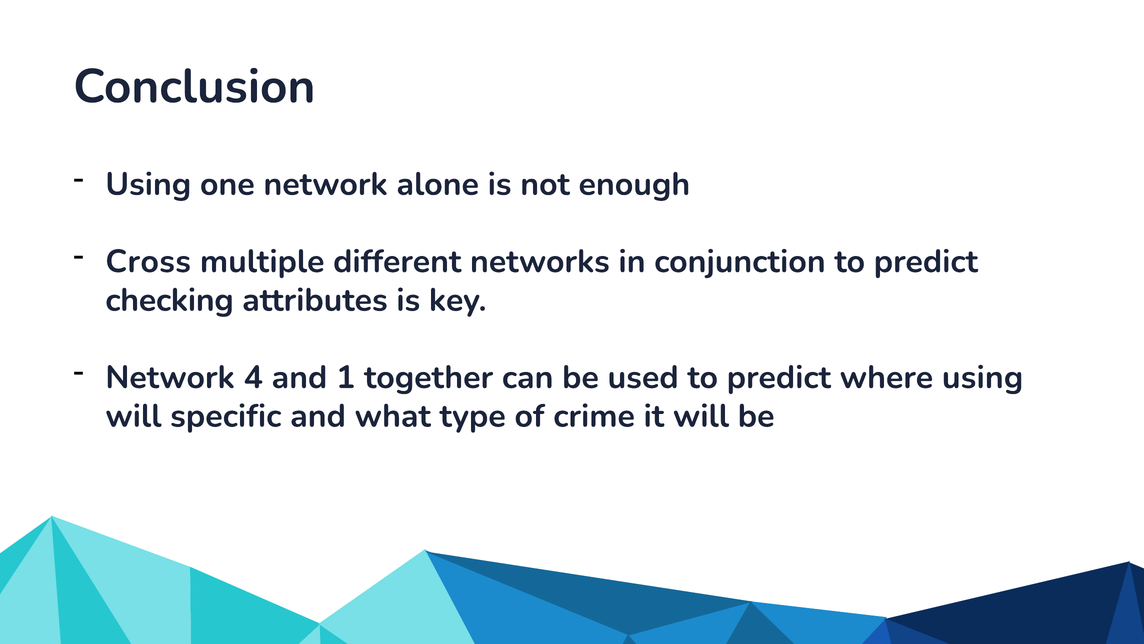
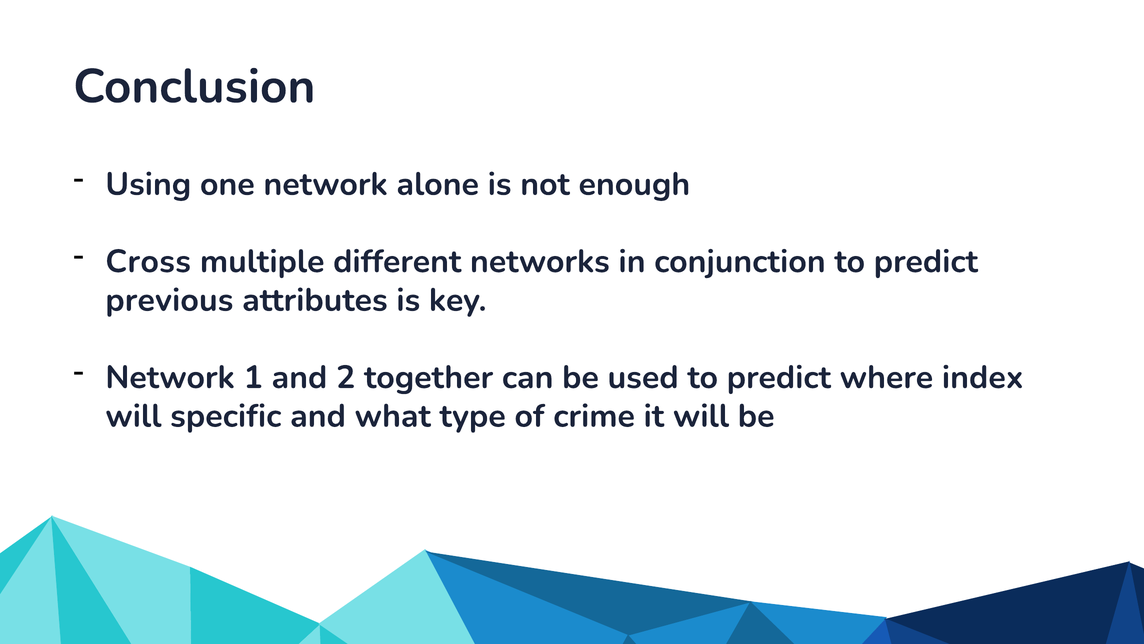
checking: checking -> previous (169, 300)
4: 4 -> 1 (253, 377)
1: 1 -> 2 (346, 377)
where using: using -> index (983, 377)
